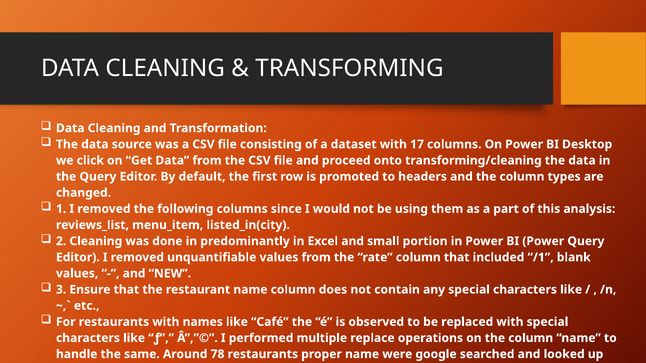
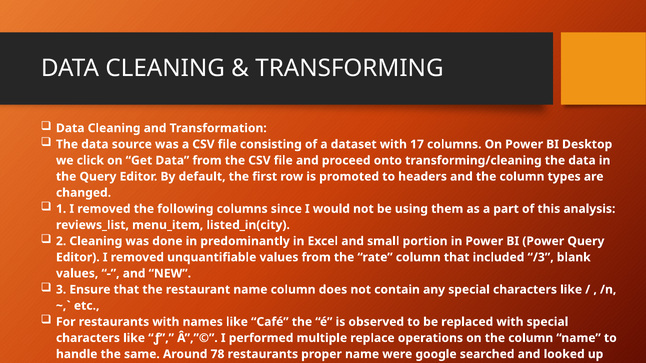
/1: /1 -> /3 (541, 258)
